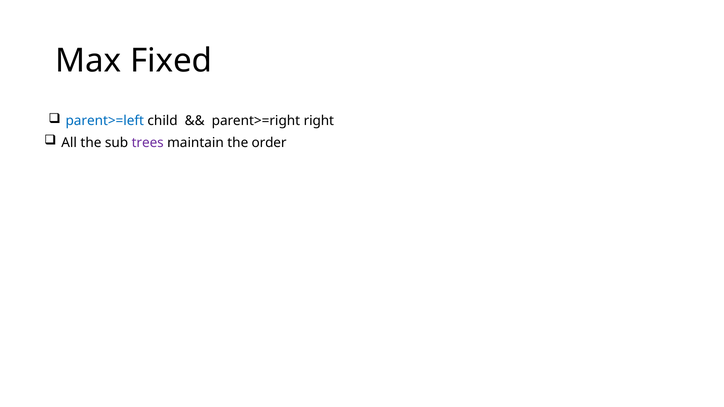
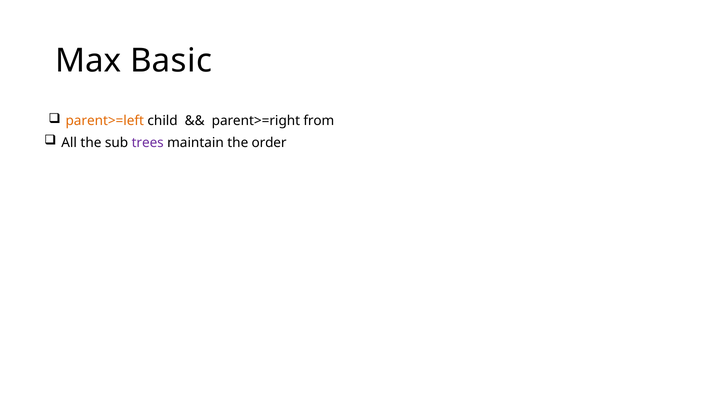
Fixed: Fixed -> Basic (171, 61)
parent>=left colour: blue -> orange (105, 121)
right: right -> from (319, 121)
